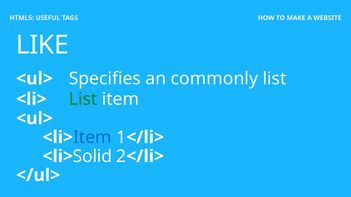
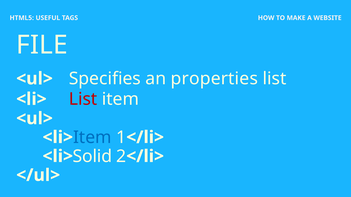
LIKE: LIKE -> FILE (42, 45)
commonly: commonly -> properties (214, 79)
List colour: green -> red (83, 99)
